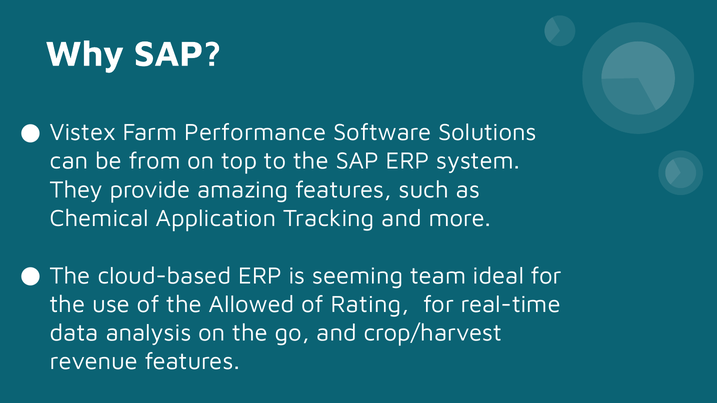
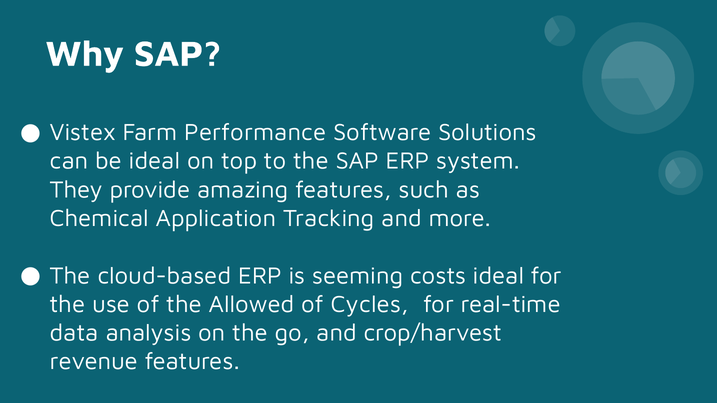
be from: from -> ideal (155, 161)
team: team -> costs (438, 276)
Rating: Rating -> Cycles (370, 305)
